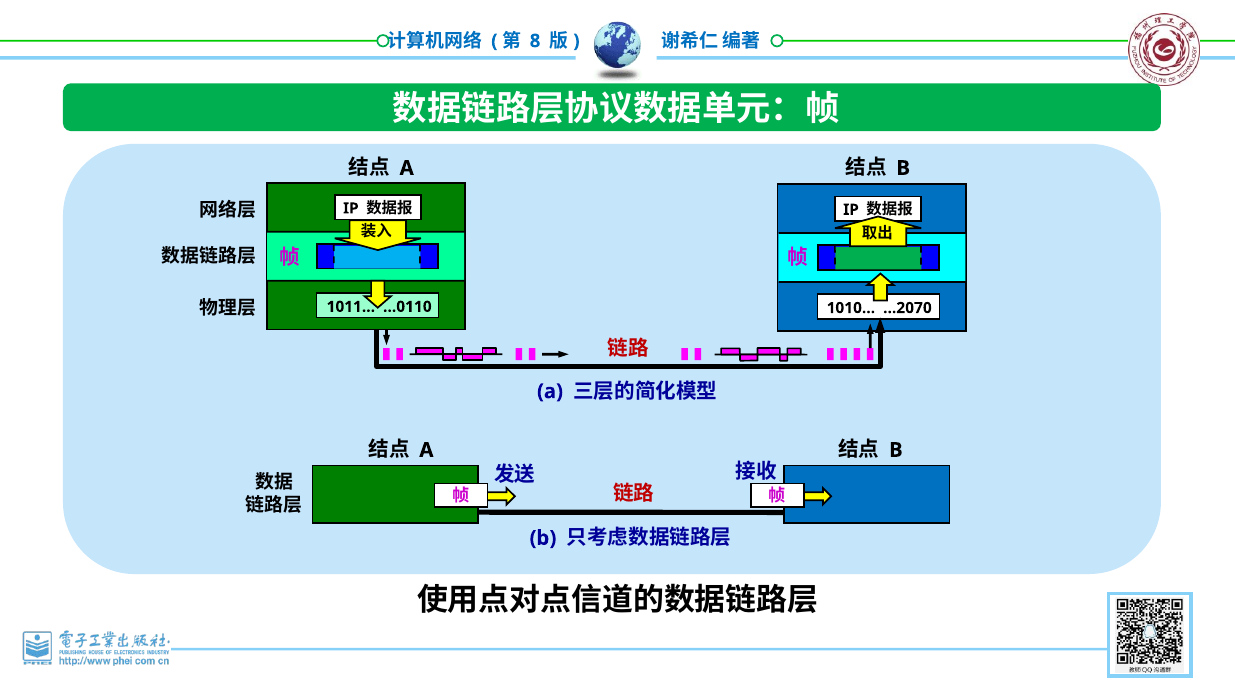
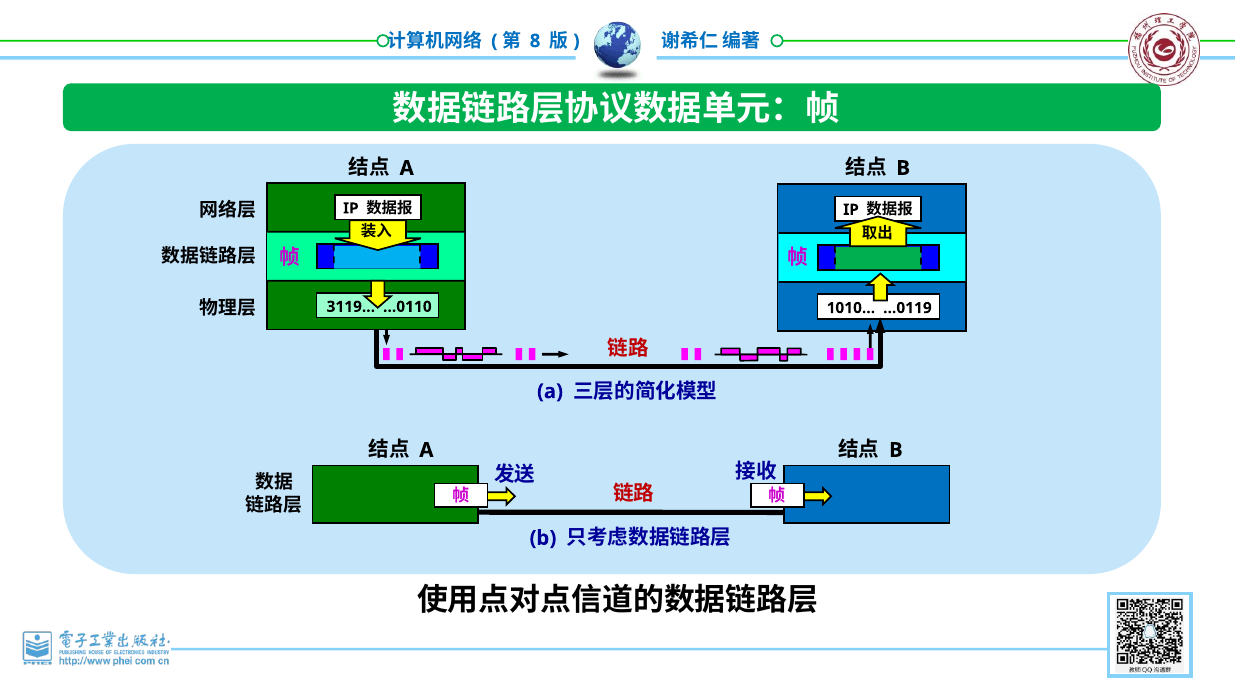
1011…: 1011… -> 3119… (351, 307)
…2070: …2070 -> …0119 (907, 308)
